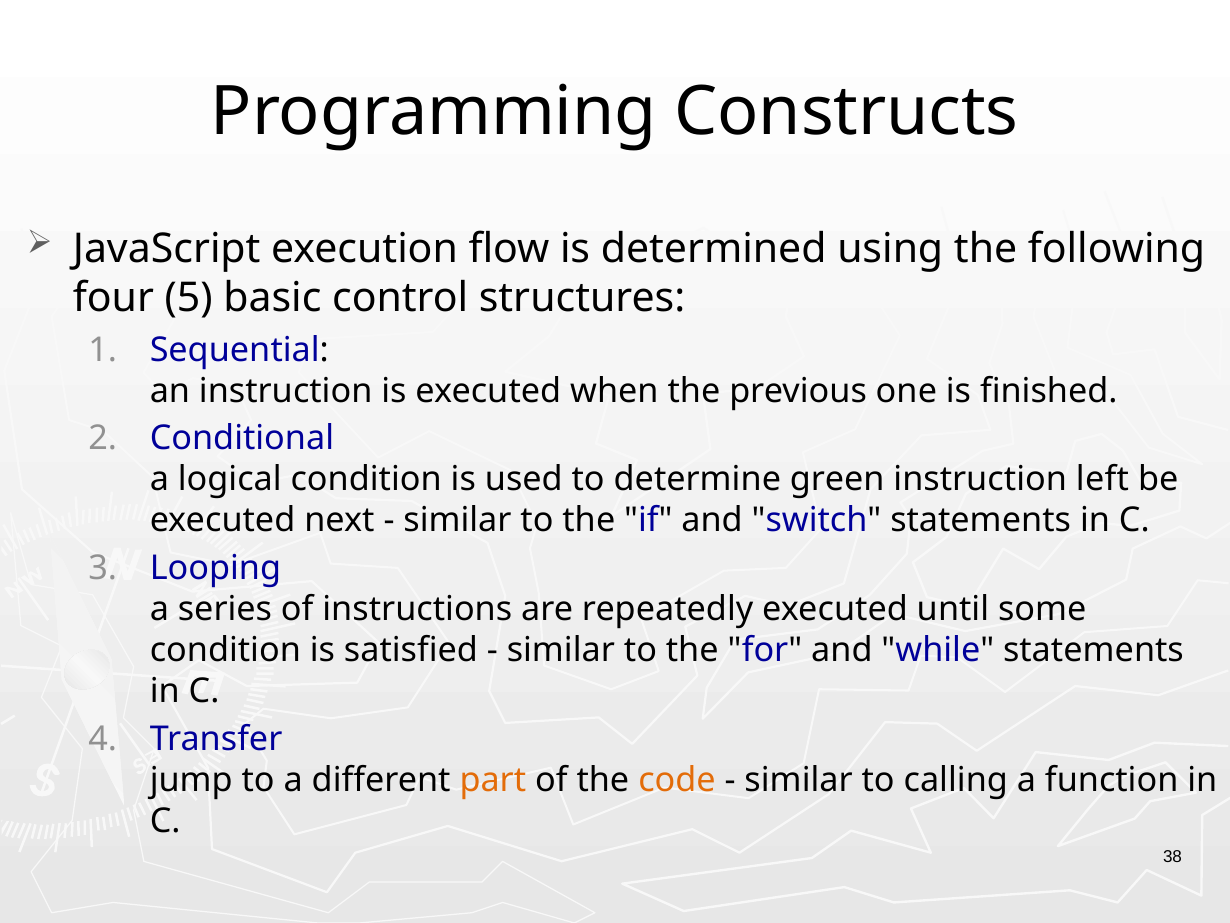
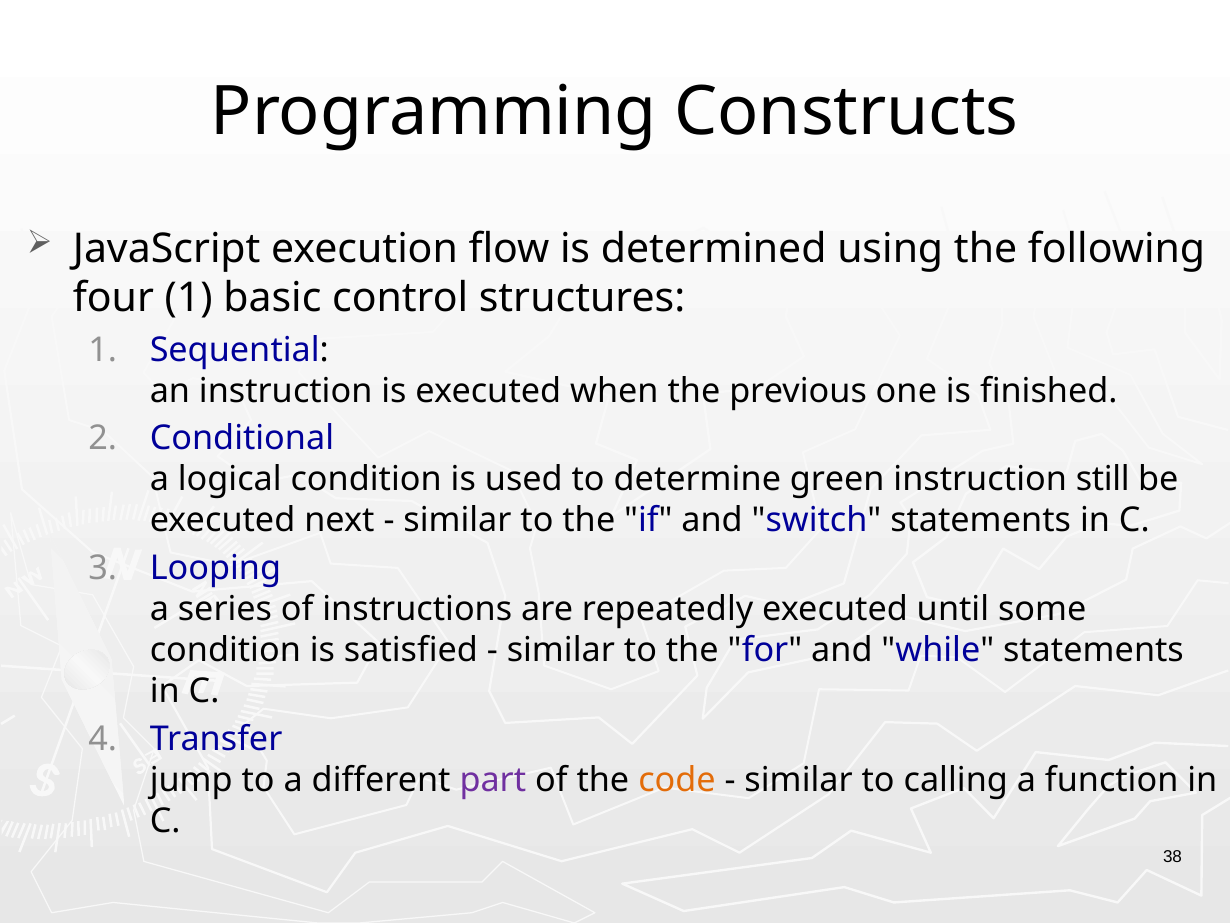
four 5: 5 -> 1 (189, 298)
left: left -> still (1103, 479)
part colour: orange -> purple (493, 780)
